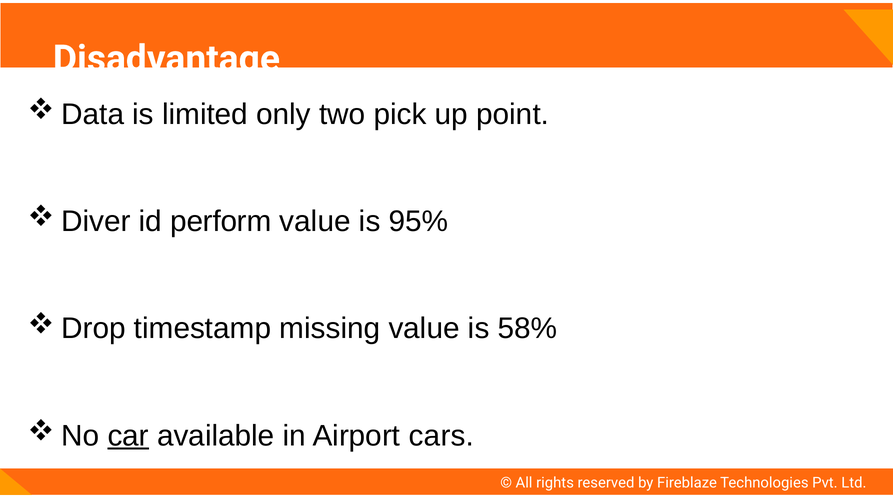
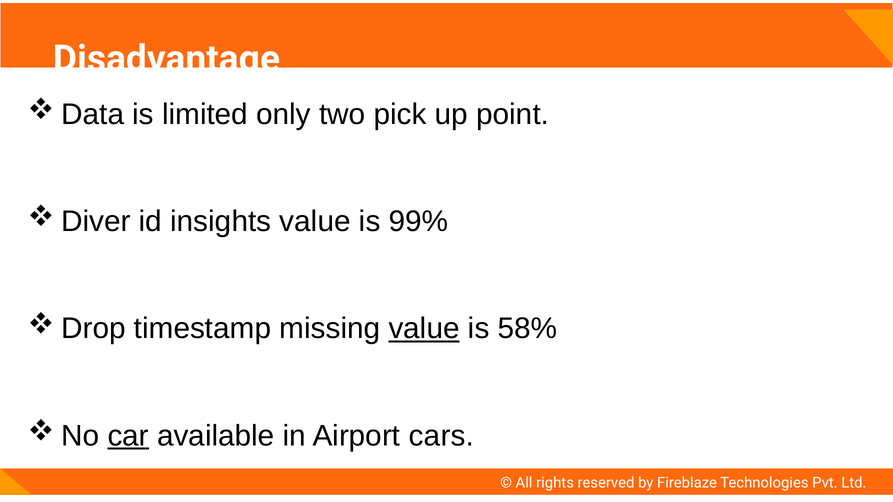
perform: perform -> insights (221, 222)
95%: 95% -> 99% (418, 222)
value underline: none -> present (424, 329)
